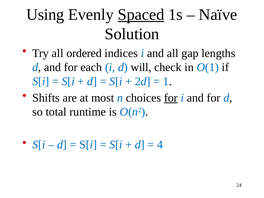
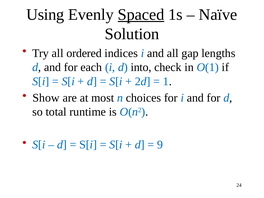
will: will -> into (141, 67)
Shifts: Shifts -> Show (46, 98)
for underline: present -> none (171, 98)
4: 4 -> 9 (160, 145)
